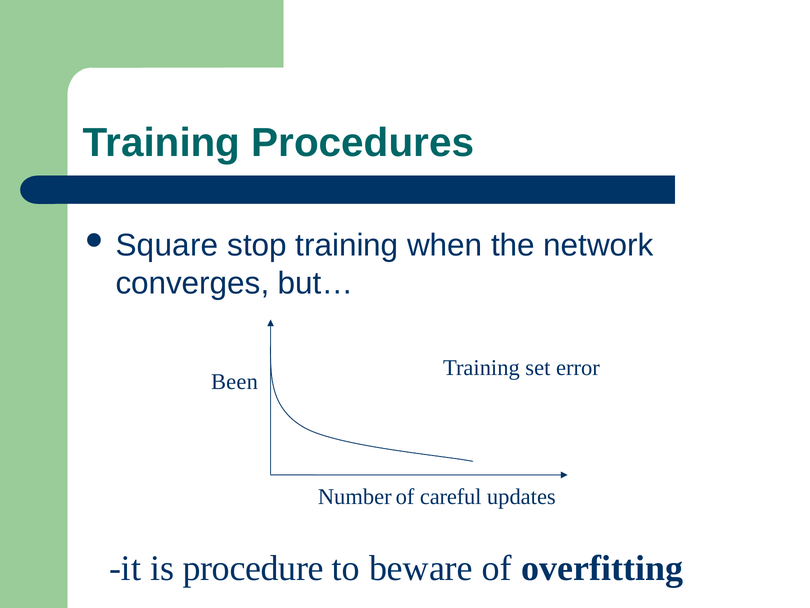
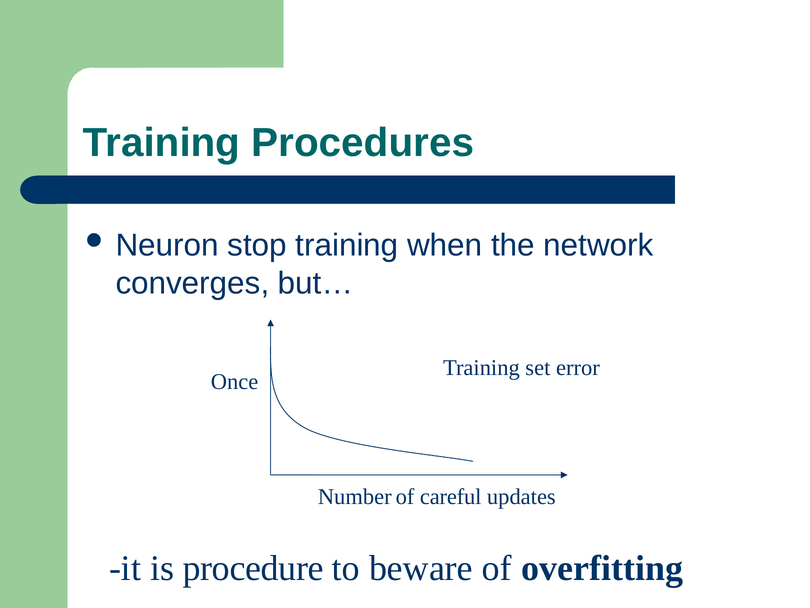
Square: Square -> Neuron (167, 245)
Been: Been -> Once (235, 382)
